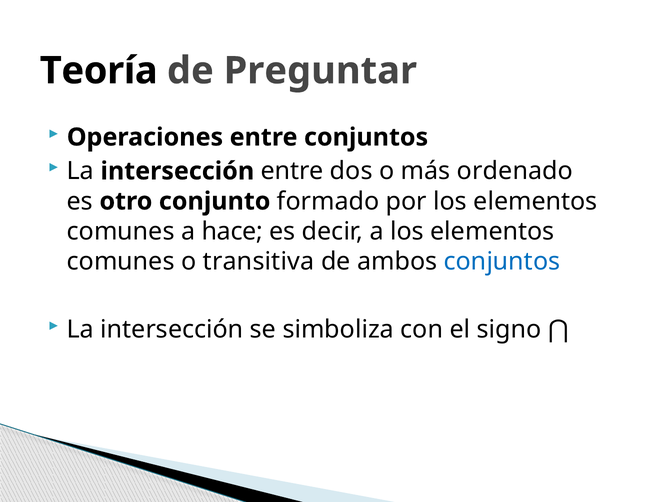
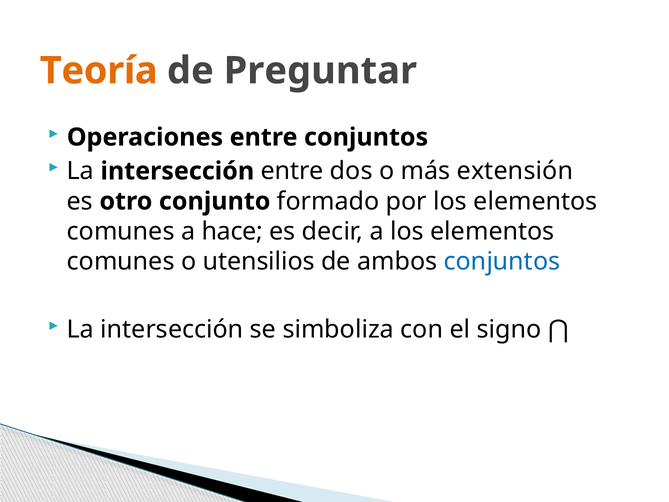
Teoría colour: black -> orange (99, 71)
ordenado: ordenado -> extensión (515, 171)
transitiva: transitiva -> utensilios (259, 261)
